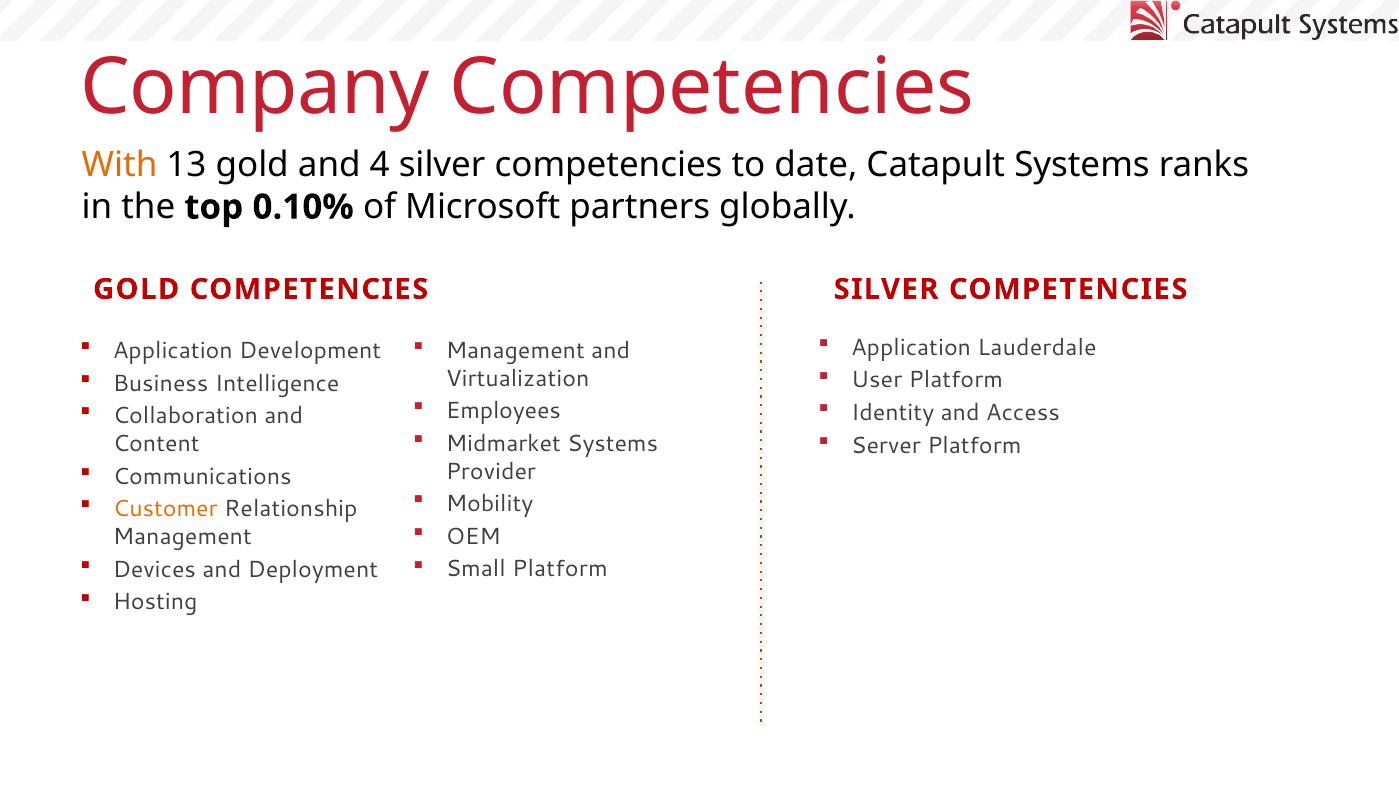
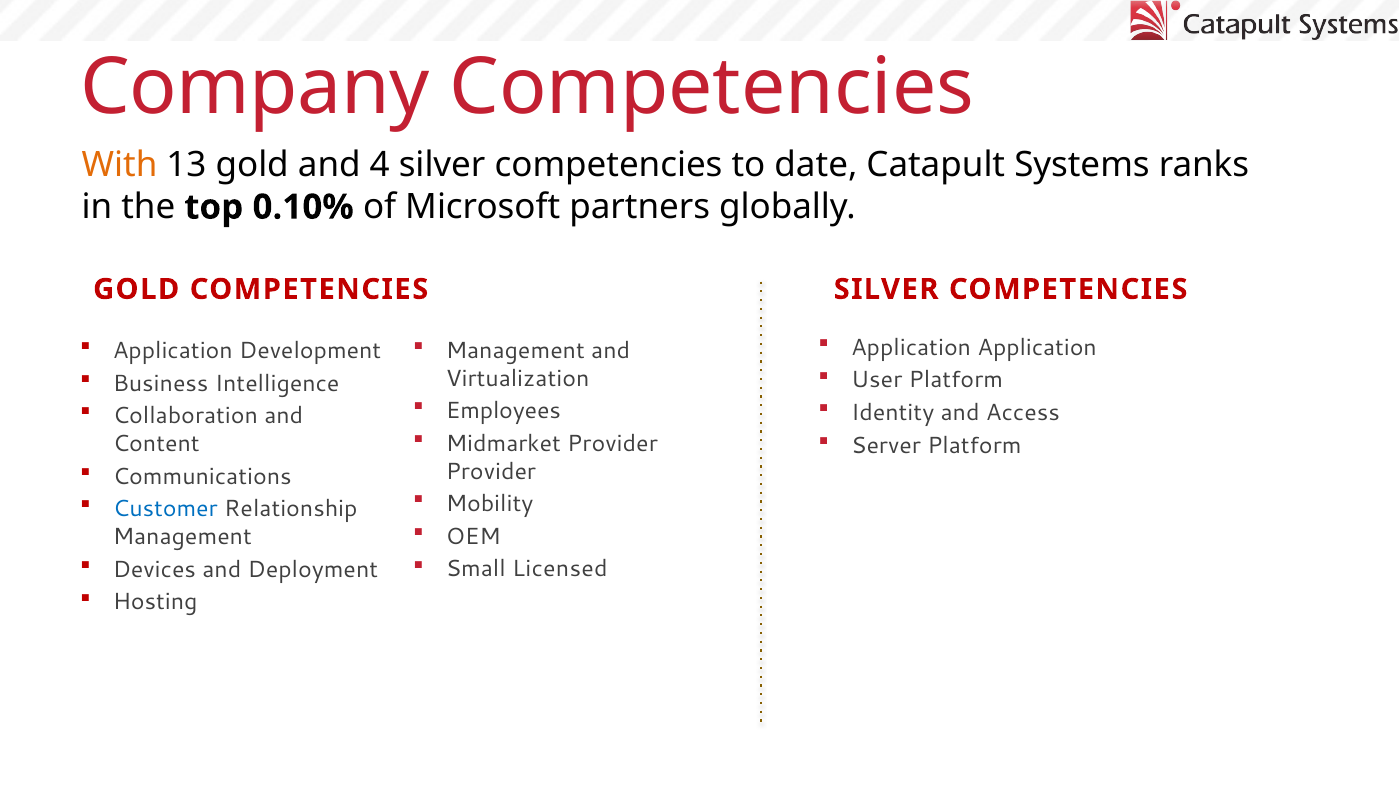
Application Lauderdale: Lauderdale -> Application (1037, 348)
Midmarket Systems: Systems -> Provider (613, 443)
Customer colour: orange -> blue (165, 509)
Small Platform: Platform -> Licensed (560, 569)
